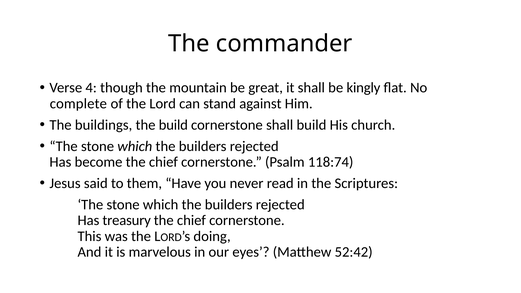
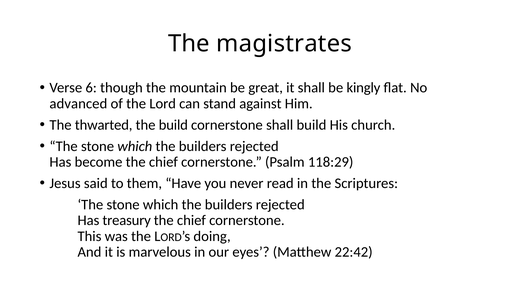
commander: commander -> magistrates (284, 44)
4: 4 -> 6 (91, 88)
complete: complete -> advanced (78, 104)
buildings: buildings -> thwarted (104, 125)
118:74: 118:74 -> 118:29 (331, 162)
52:42: 52:42 -> 22:42 (354, 252)
